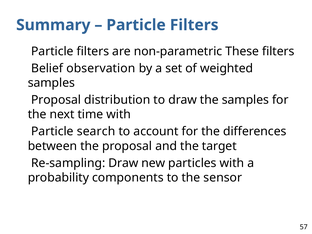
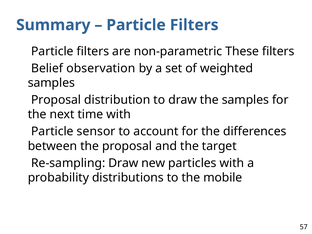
search: search -> sensor (96, 131)
components: components -> distributions (128, 178)
sensor: sensor -> mobile (223, 178)
